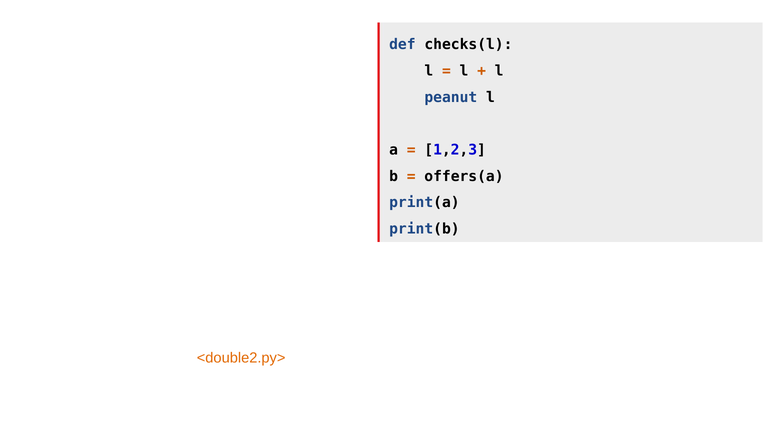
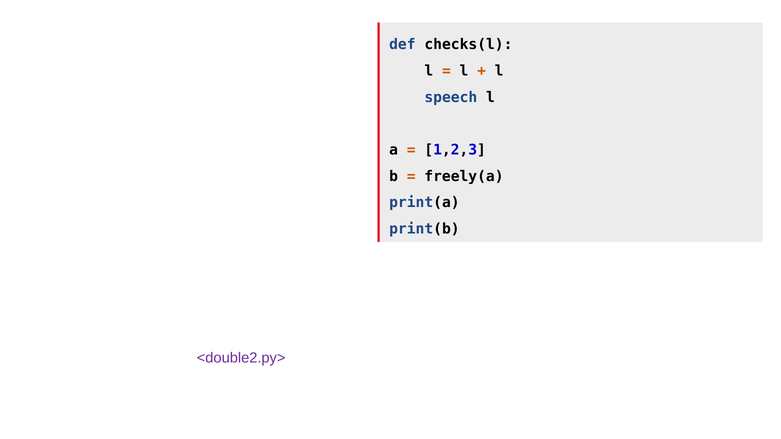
peanut: peanut -> speech (451, 97)
offers(a: offers(a -> freely(a (464, 176)
<double2.py> colour: orange -> purple (241, 358)
